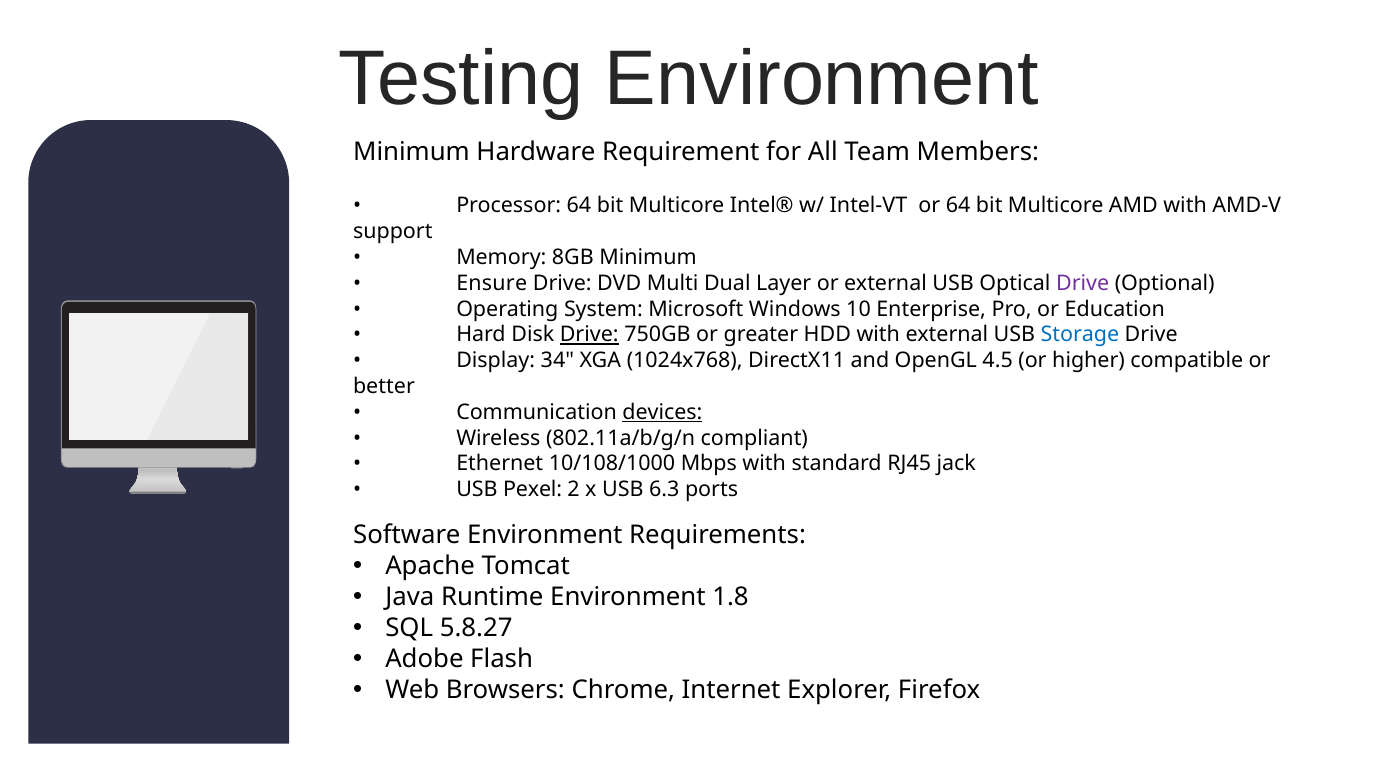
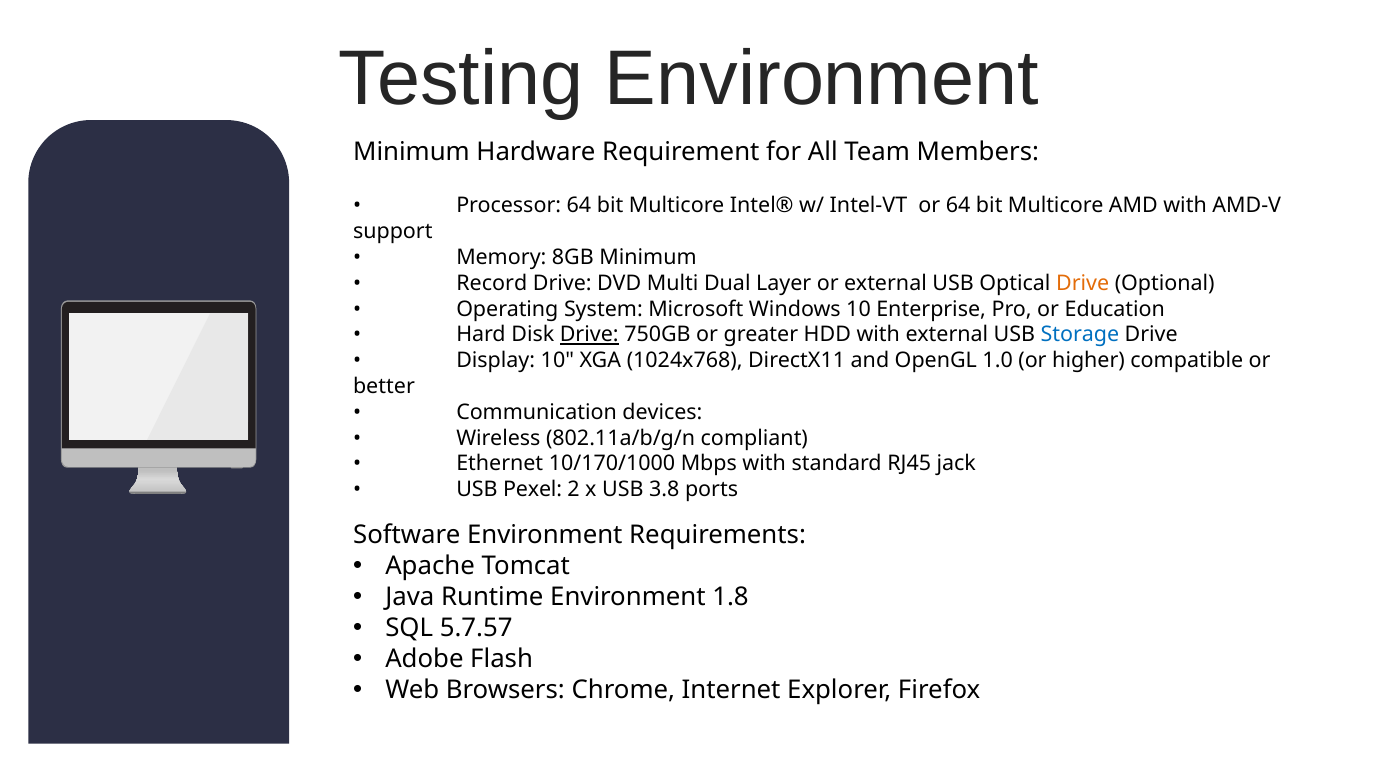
Ensure: Ensure -> Record (492, 283)
Drive colour: purple -> orange (1083, 283)
Display 34: 34 -> 10 (557, 360)
4.5: 4.5 -> 1.0 (998, 360)
devices underline: present -> none (662, 412)
10/108/1000: 10/108/1000 -> 10/170/1000 (612, 464)
6.3: 6.3 -> 3.8 (664, 489)
5.8.27: 5.8.27 -> 5.7.57 (476, 628)
